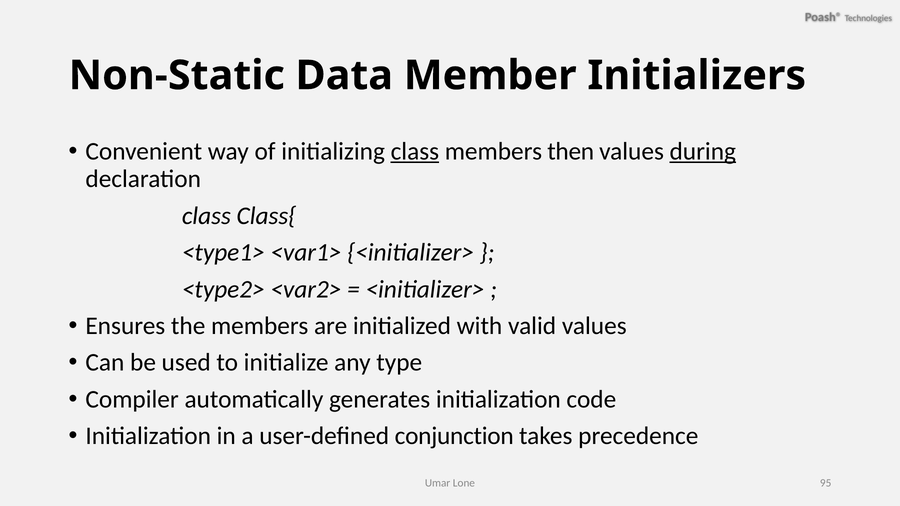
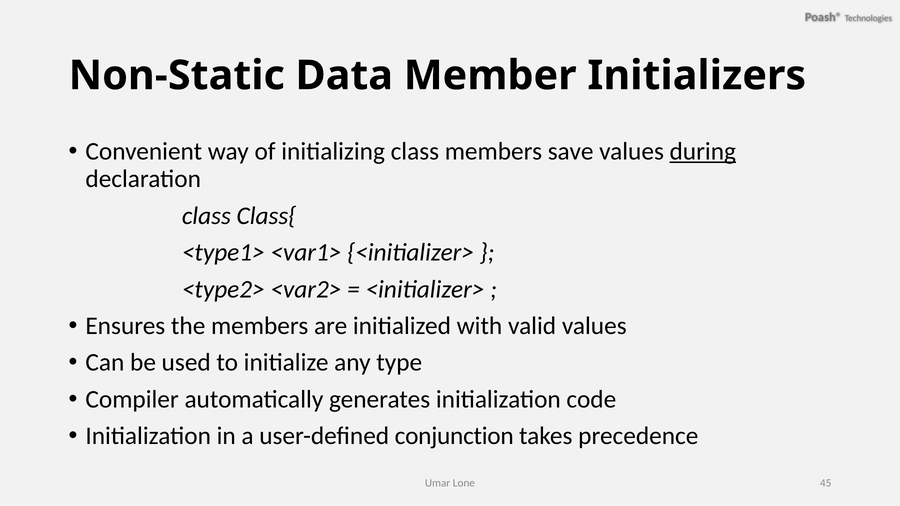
class underline: present -> none (415, 152)
then: then -> save (571, 152)
95: 95 -> 45 (826, 483)
